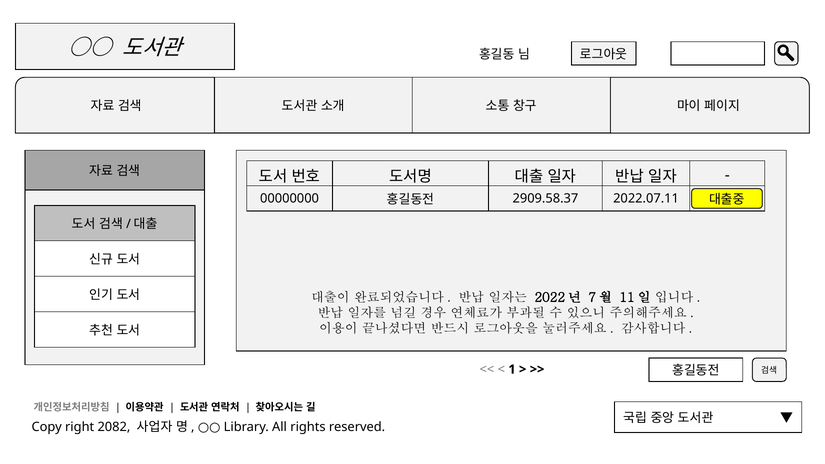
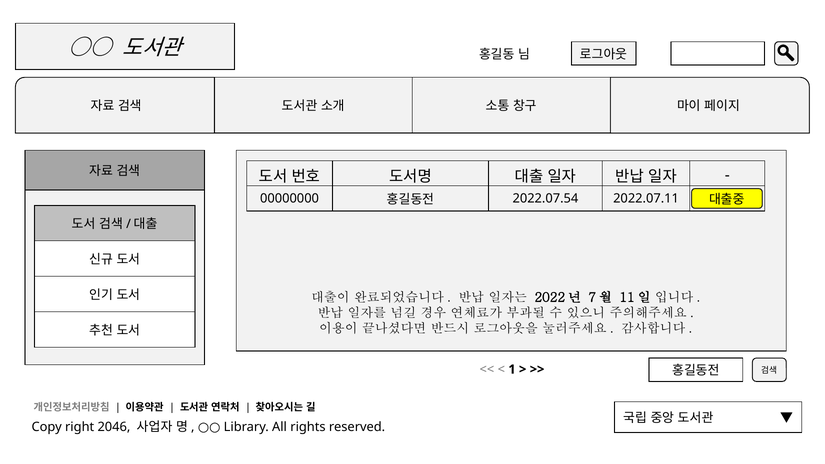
2909.58.37: 2909.58.37 -> 2022.07.54 (545, 199)
2082: 2082 -> 2046 (114, 427)
